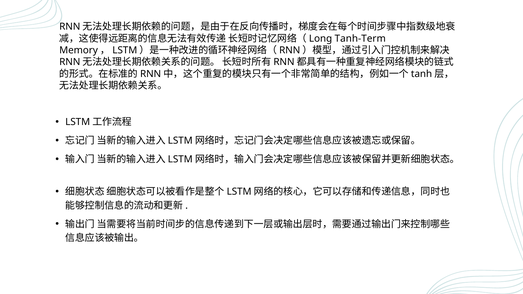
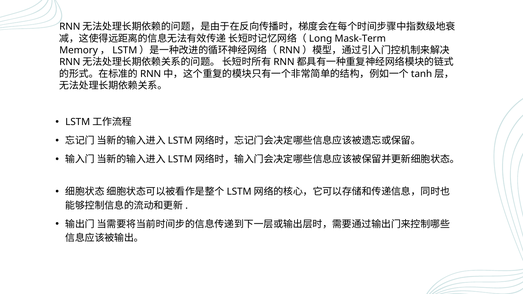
Tanh-Term: Tanh-Term -> Mask-Term (360, 39)
